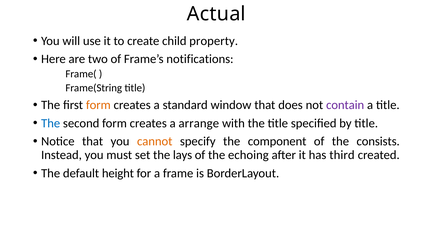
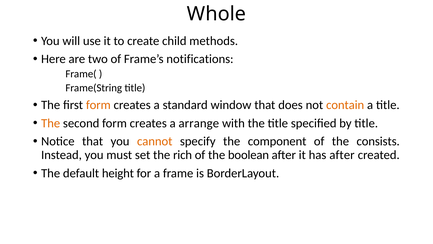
Actual: Actual -> Whole (216, 14)
property: property -> methods (214, 41)
contain colour: purple -> orange (345, 105)
The colour: blue -> orange (51, 123)
lays: lays -> rich (183, 155)
echoing: echoing -> boolean (248, 155)
has third: third -> after (342, 155)
